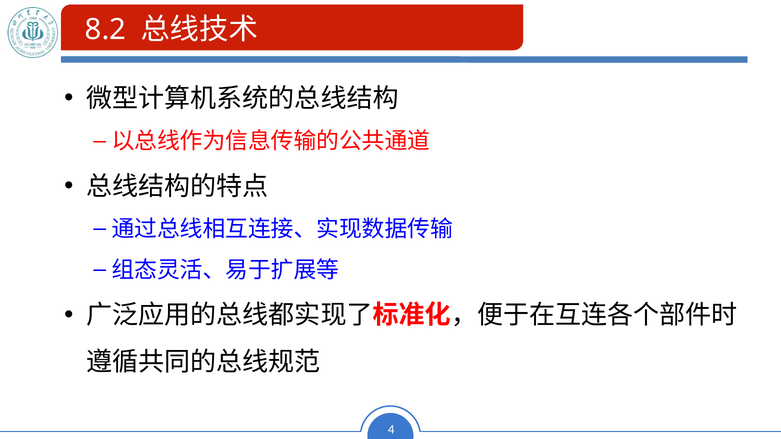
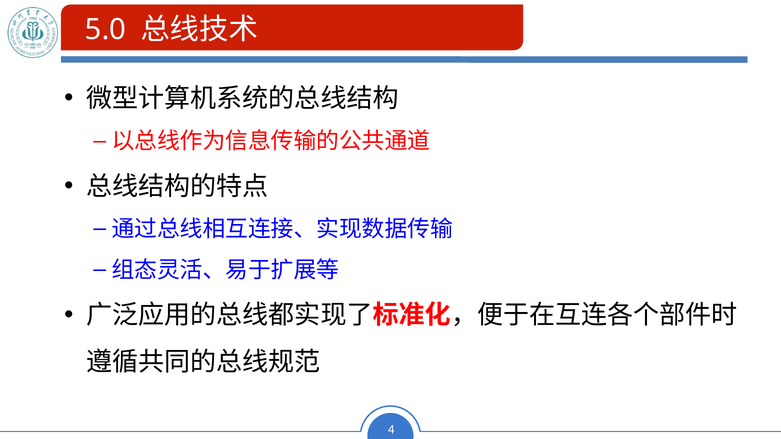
8.2: 8.2 -> 5.0 (105, 29)
